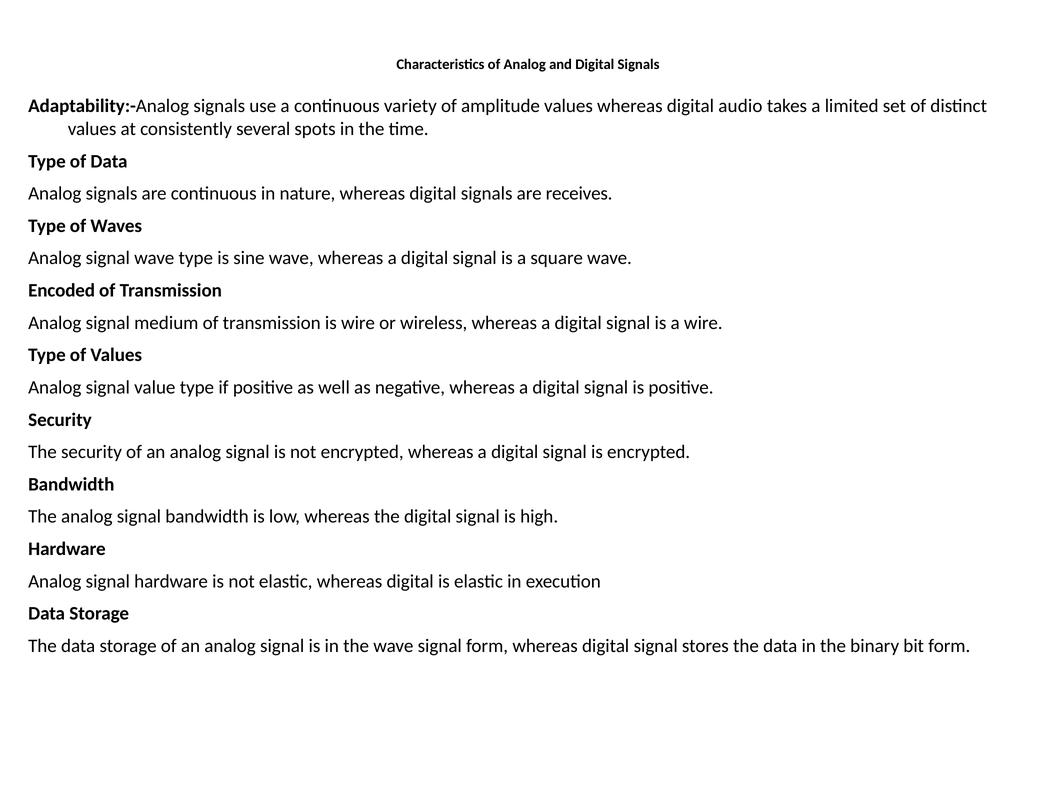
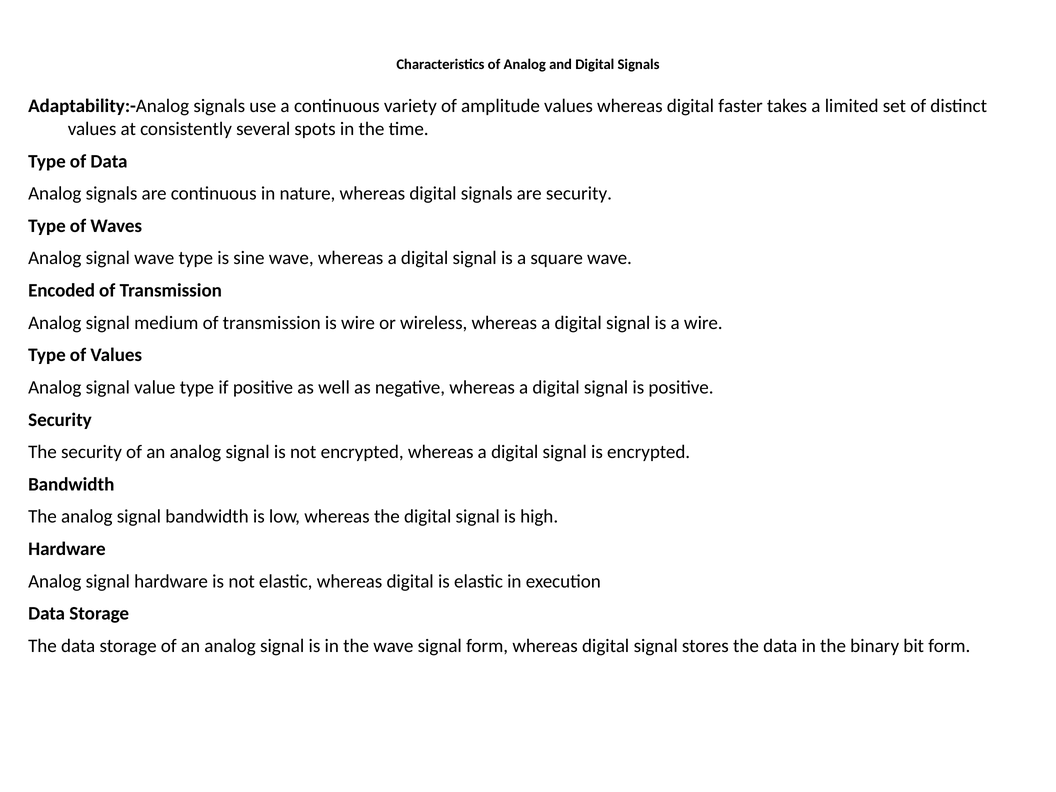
audio: audio -> faster (741, 106)
are receives: receives -> security (579, 194)
